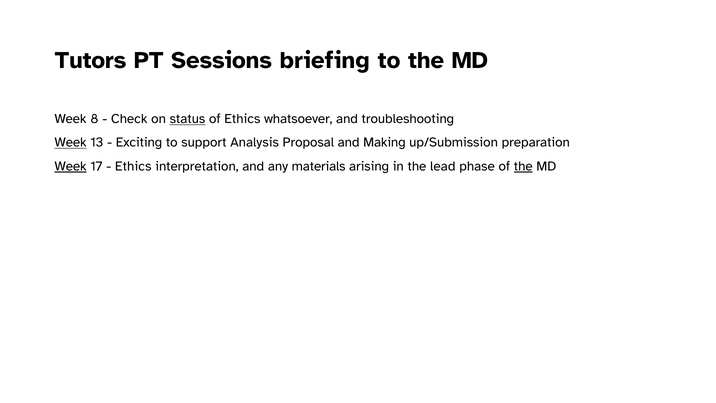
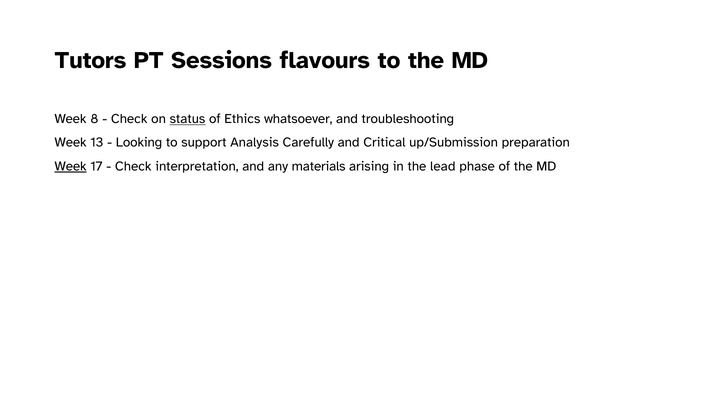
briefing: briefing -> flavours (325, 60)
Week underline: present -> none (71, 142)
Exciting: Exciting -> Looking (139, 142)
Proposal: Proposal -> Carefully (308, 142)
Making: Making -> Critical (384, 142)
Ethics: Ethics -> Check (133, 166)
the underline: present -> none (523, 166)
